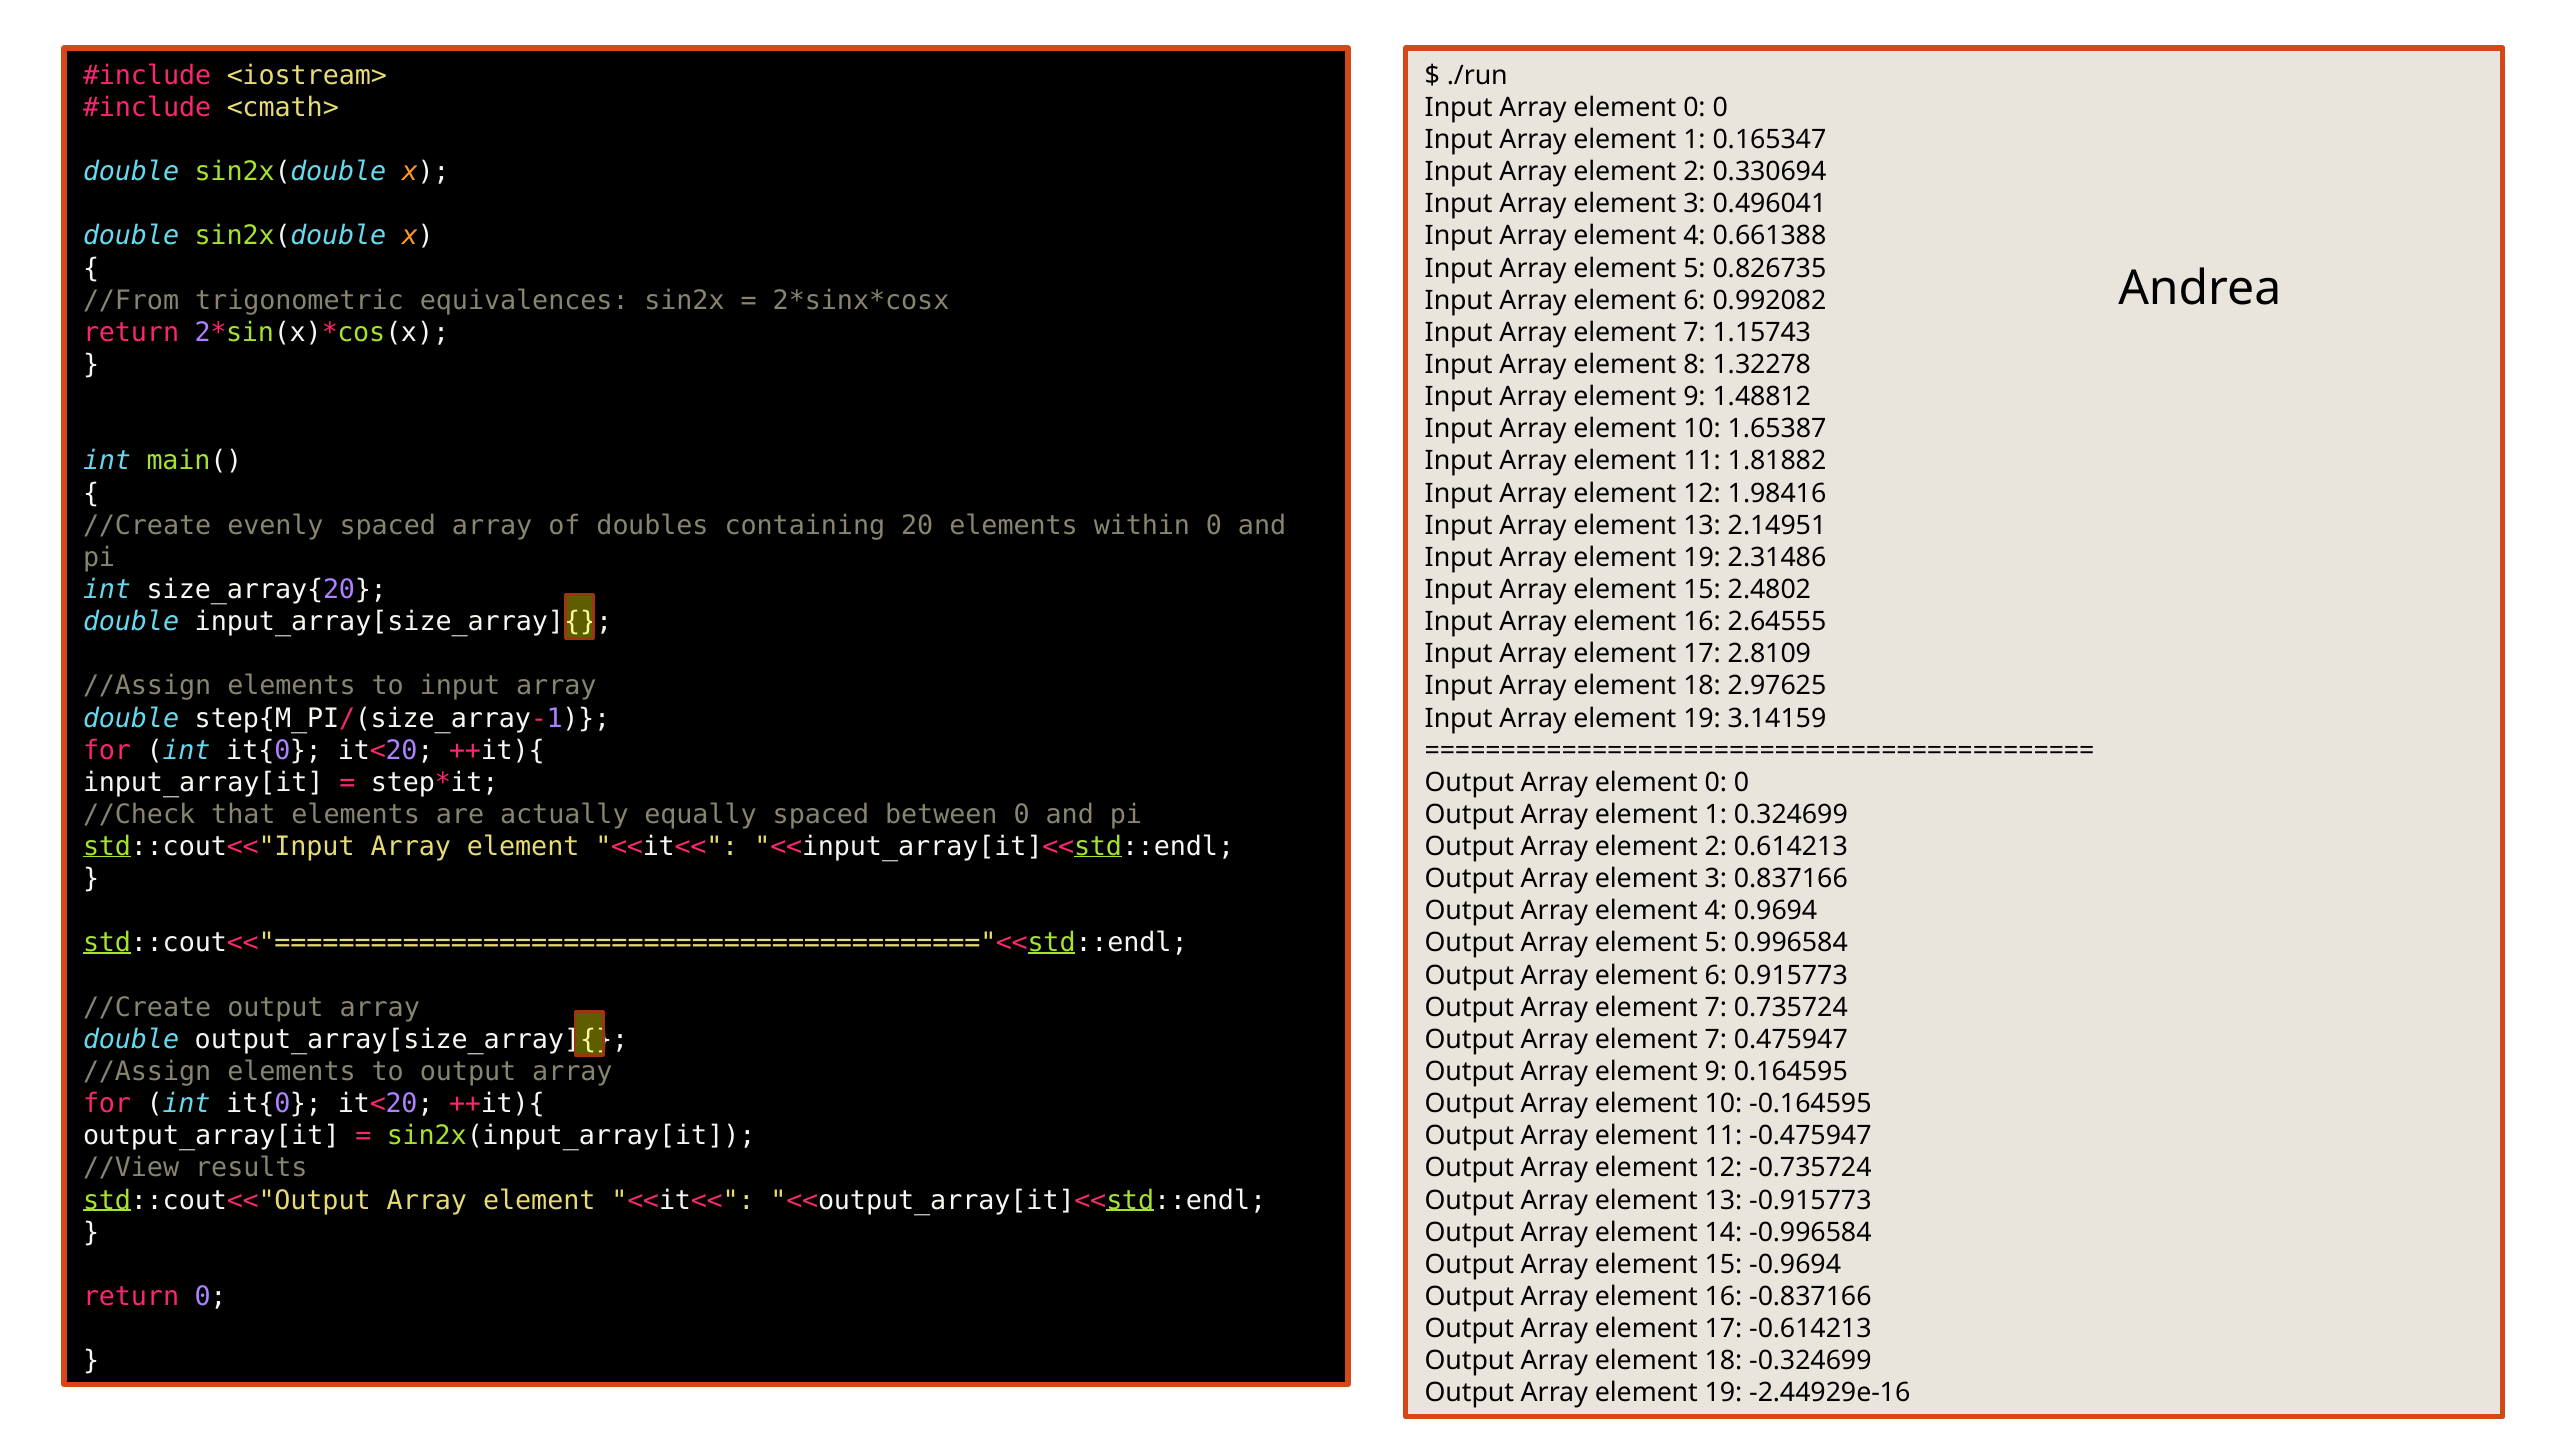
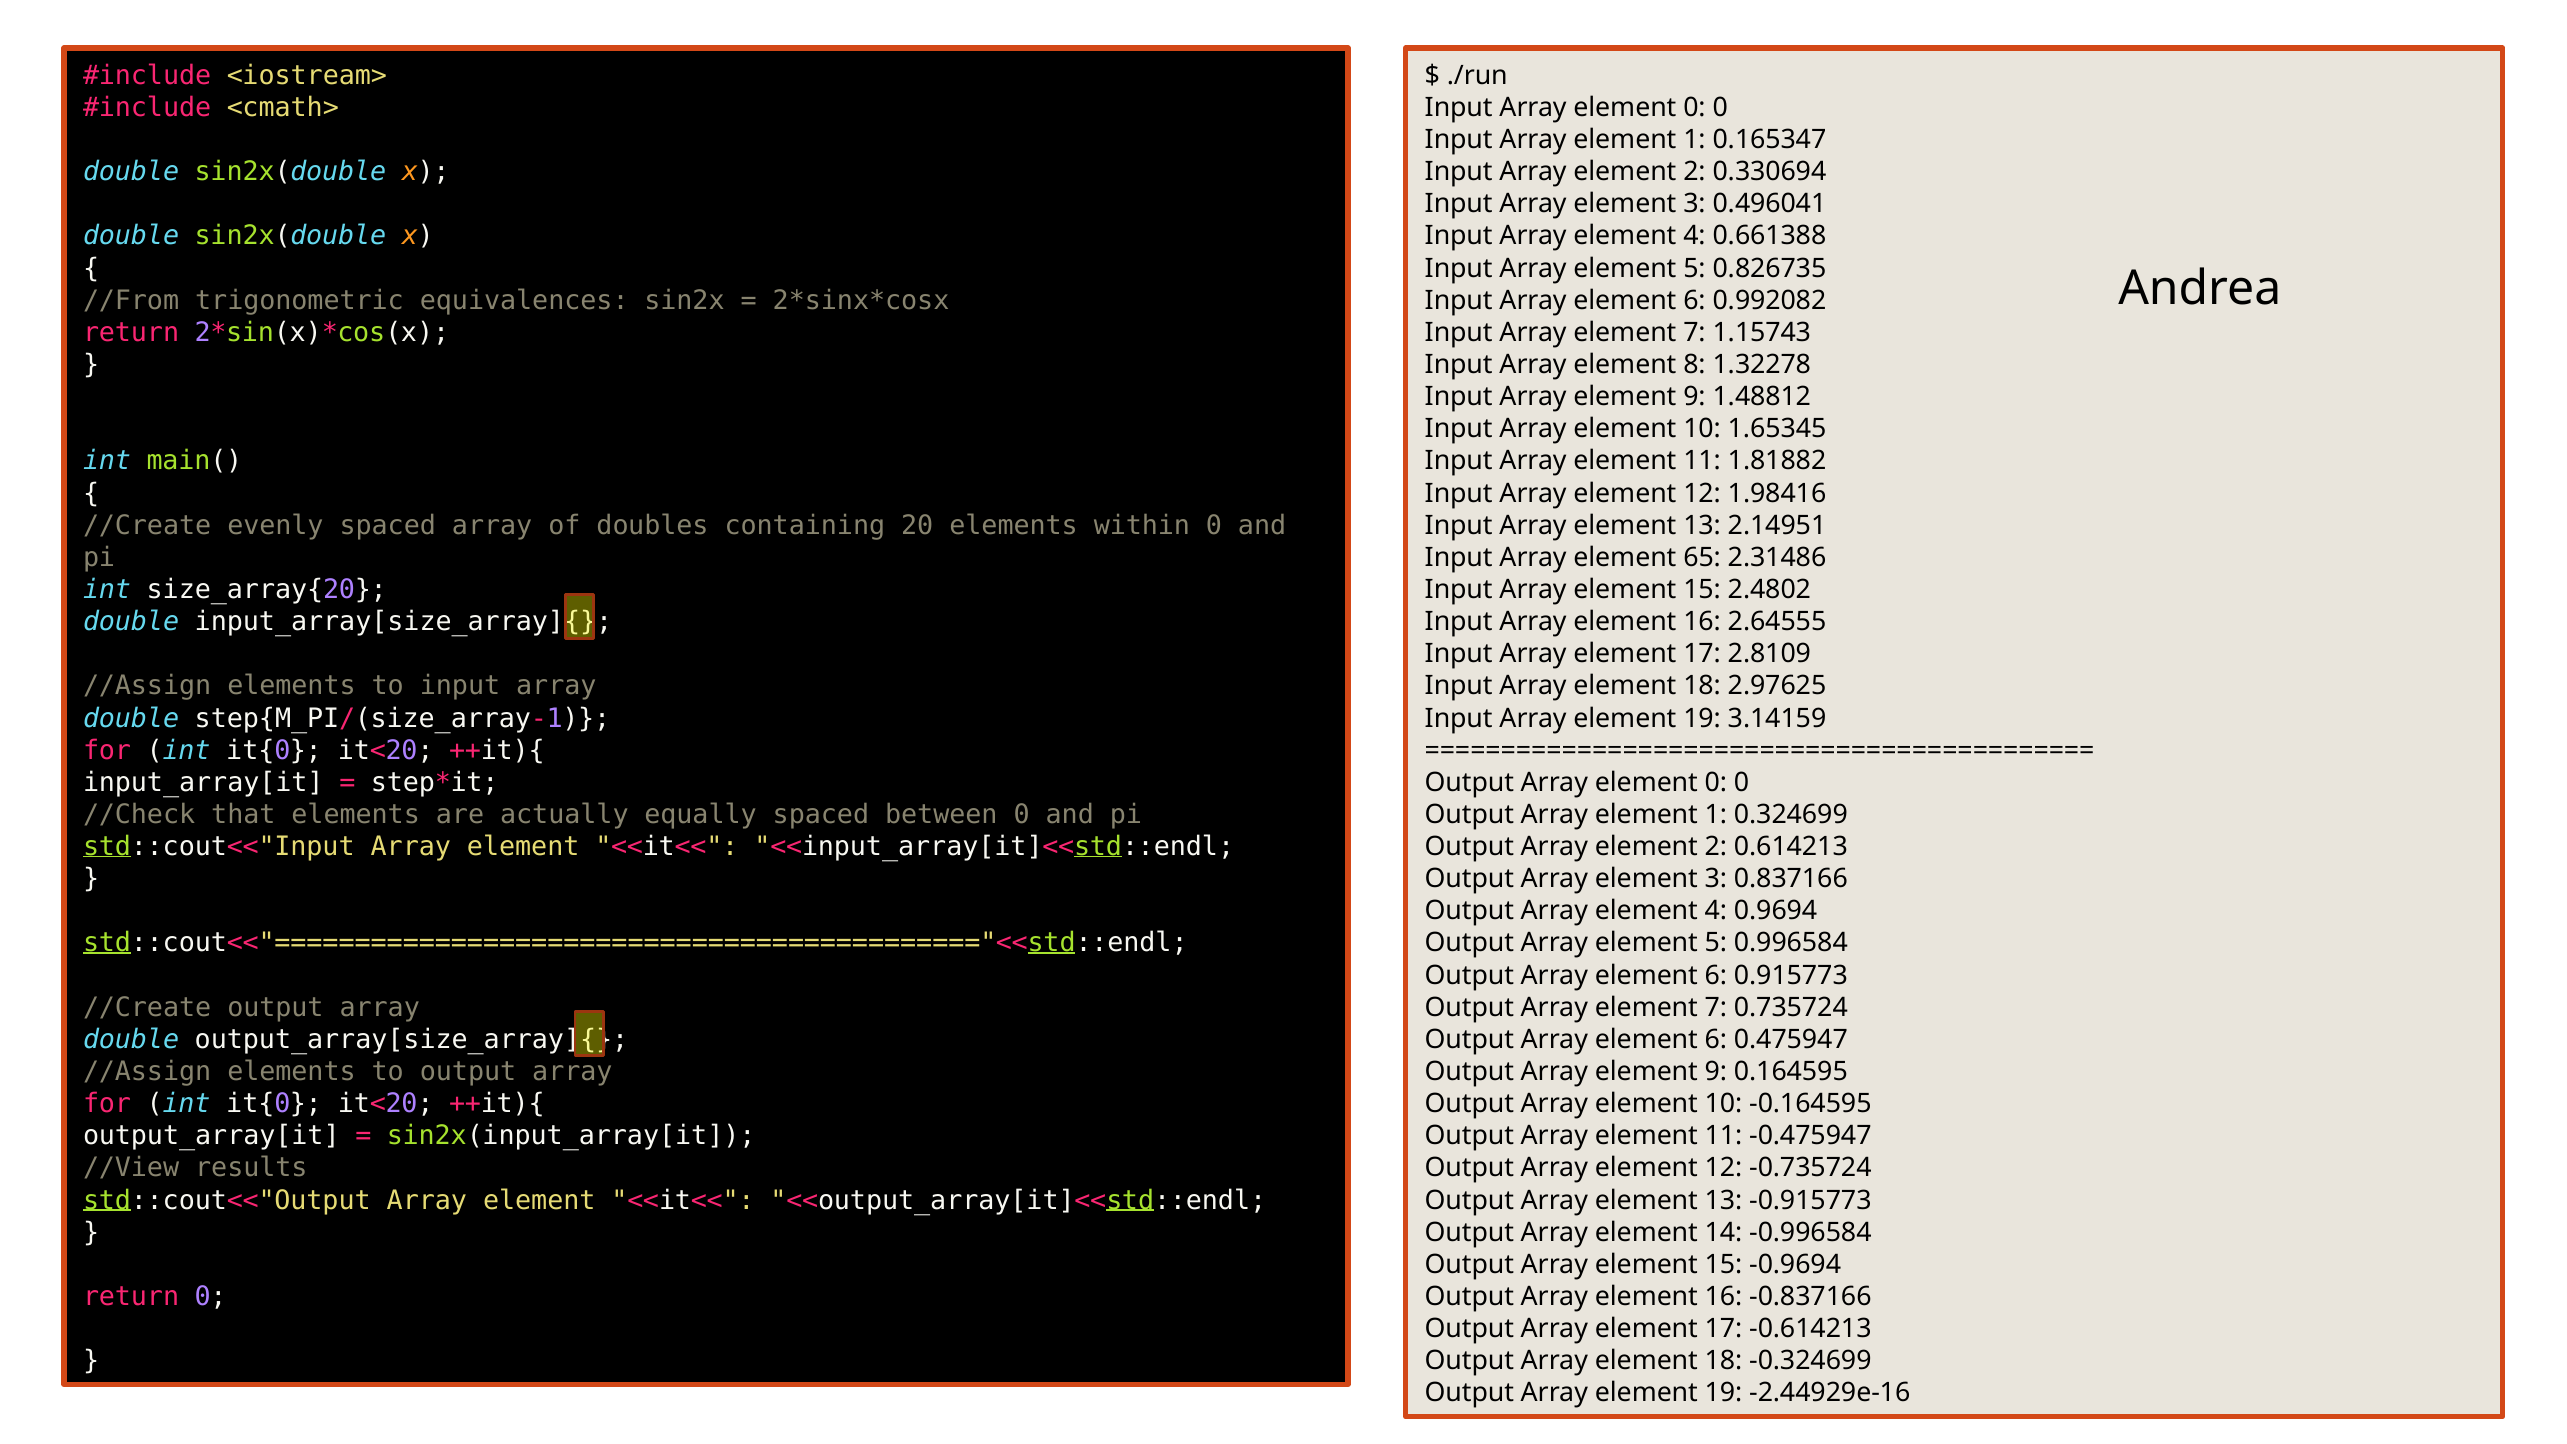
1.65387: 1.65387 -> 1.65345 (1777, 429)
19: 19 -> 65 (1702, 557)
7: 7 -> 6 (1716, 1040)
